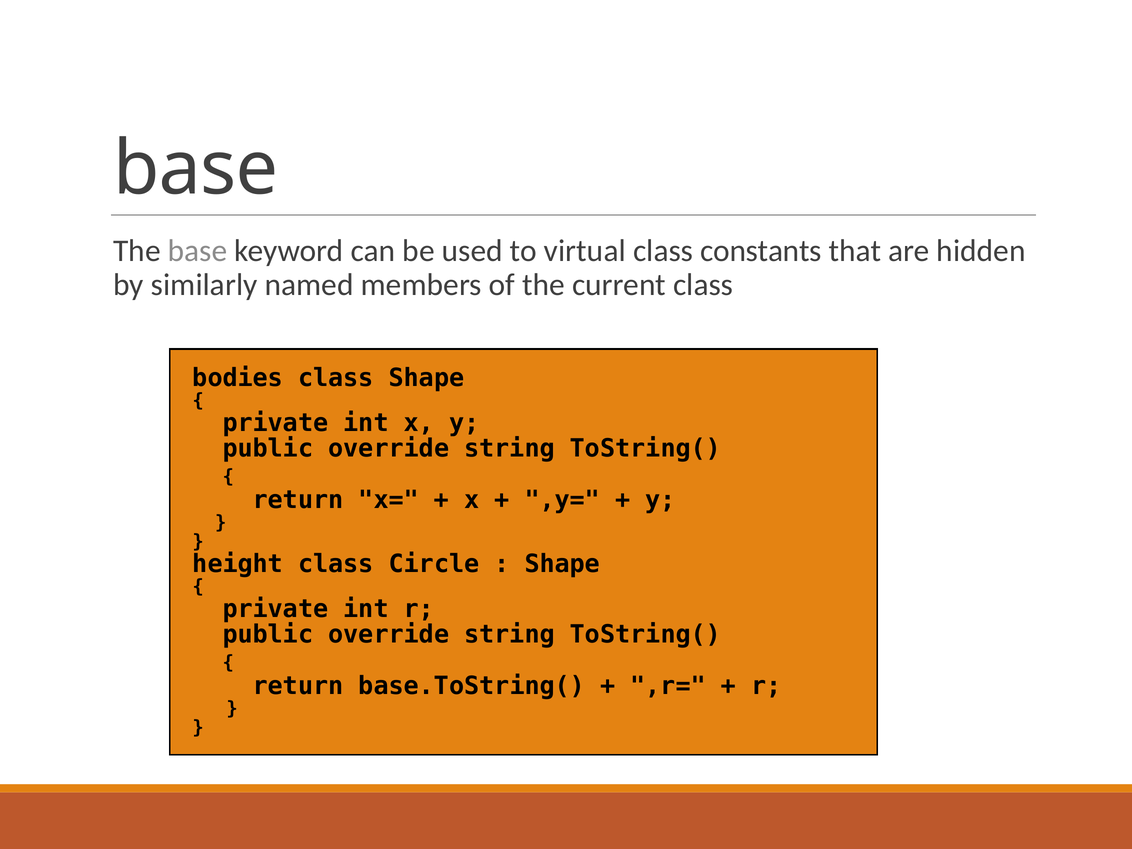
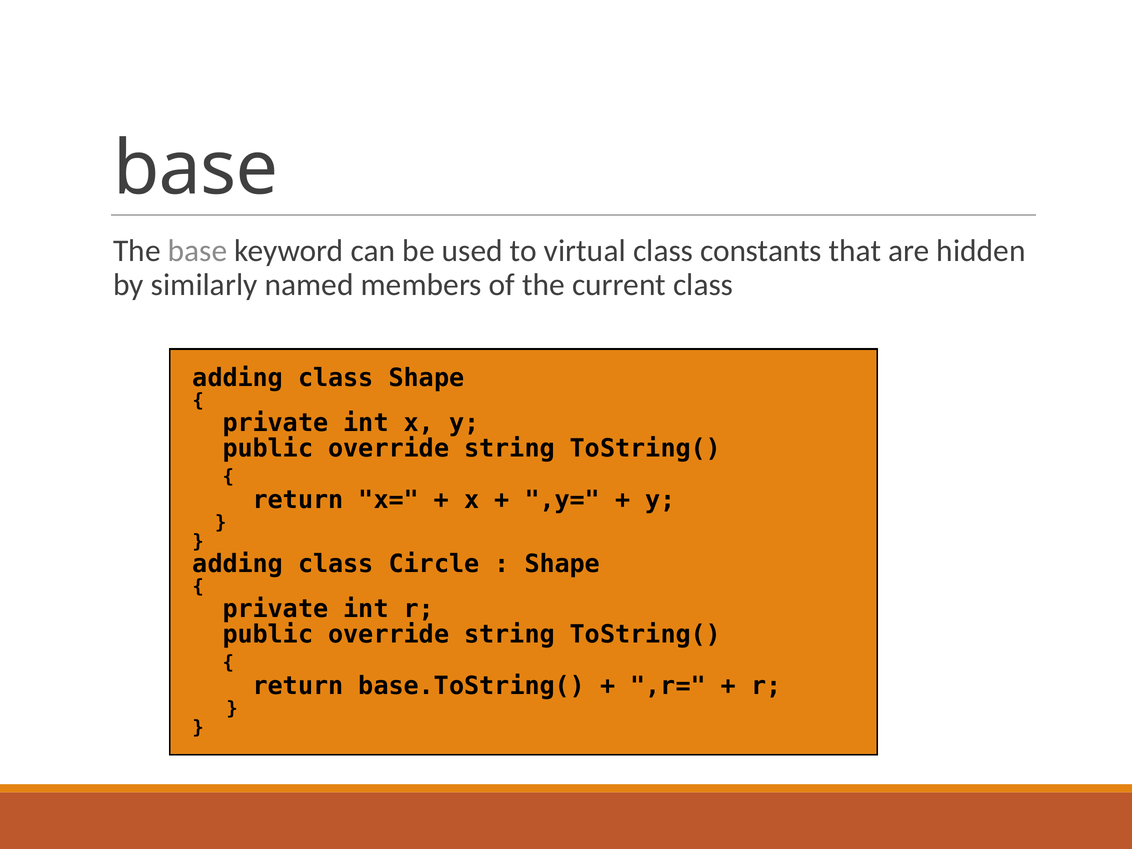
bodies: bodies -> adding (238, 378)
height: height -> adding (238, 564)
